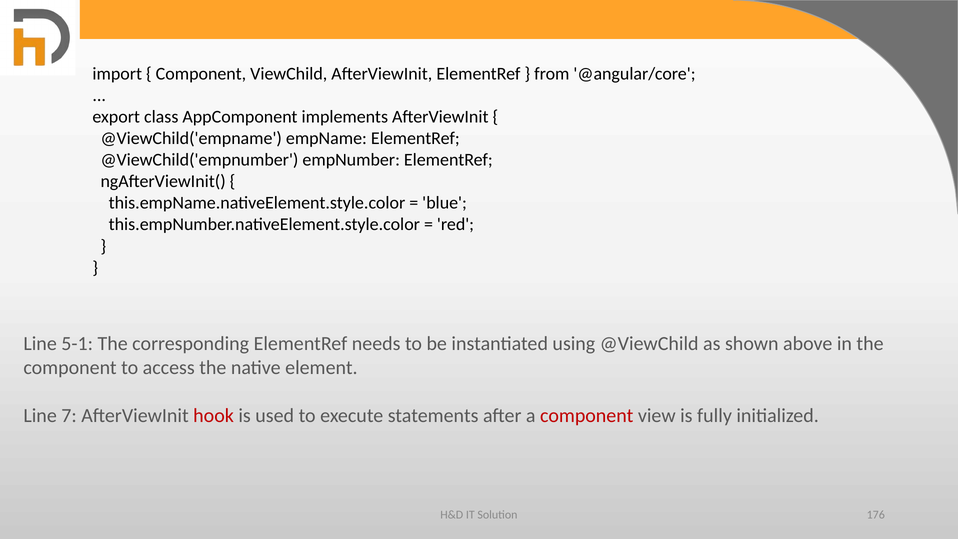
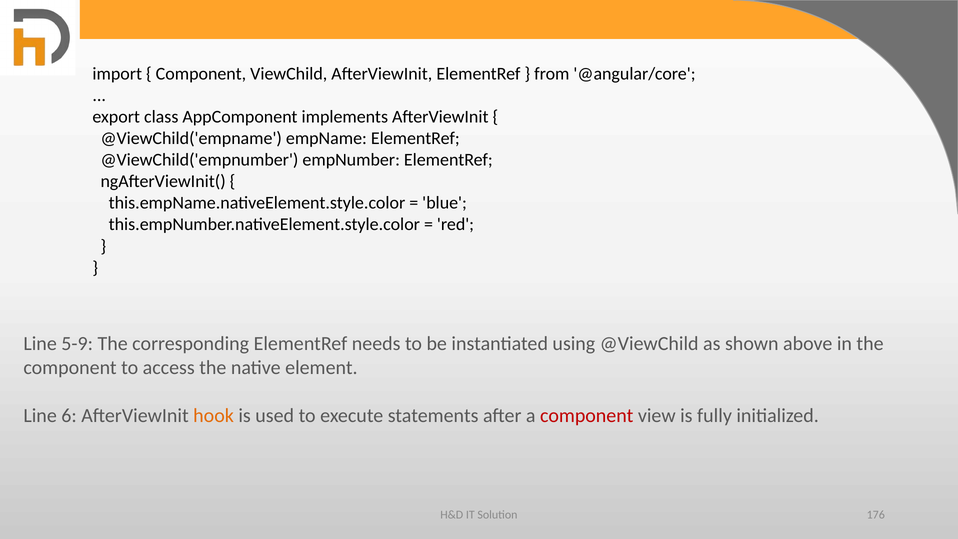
5-1: 5-1 -> 5-9 (77, 344)
7: 7 -> 6 (69, 416)
hook colour: red -> orange (214, 416)
